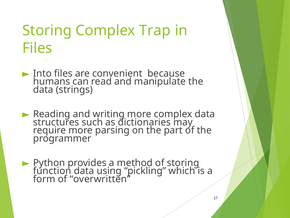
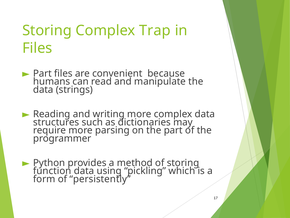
Into: Into -> Part (42, 73)
overwritten: overwritten -> persistently (100, 179)
